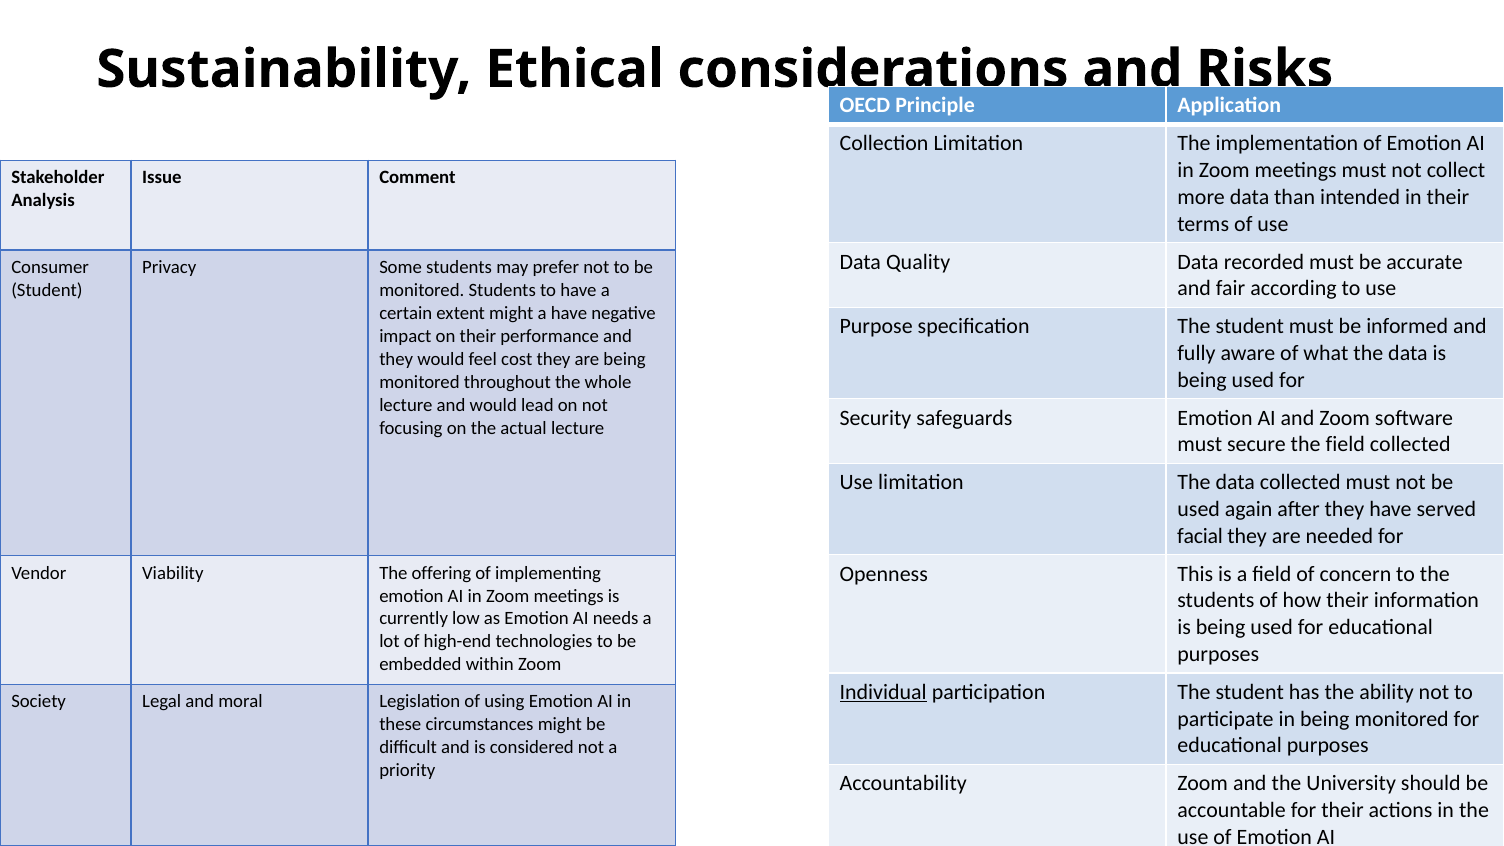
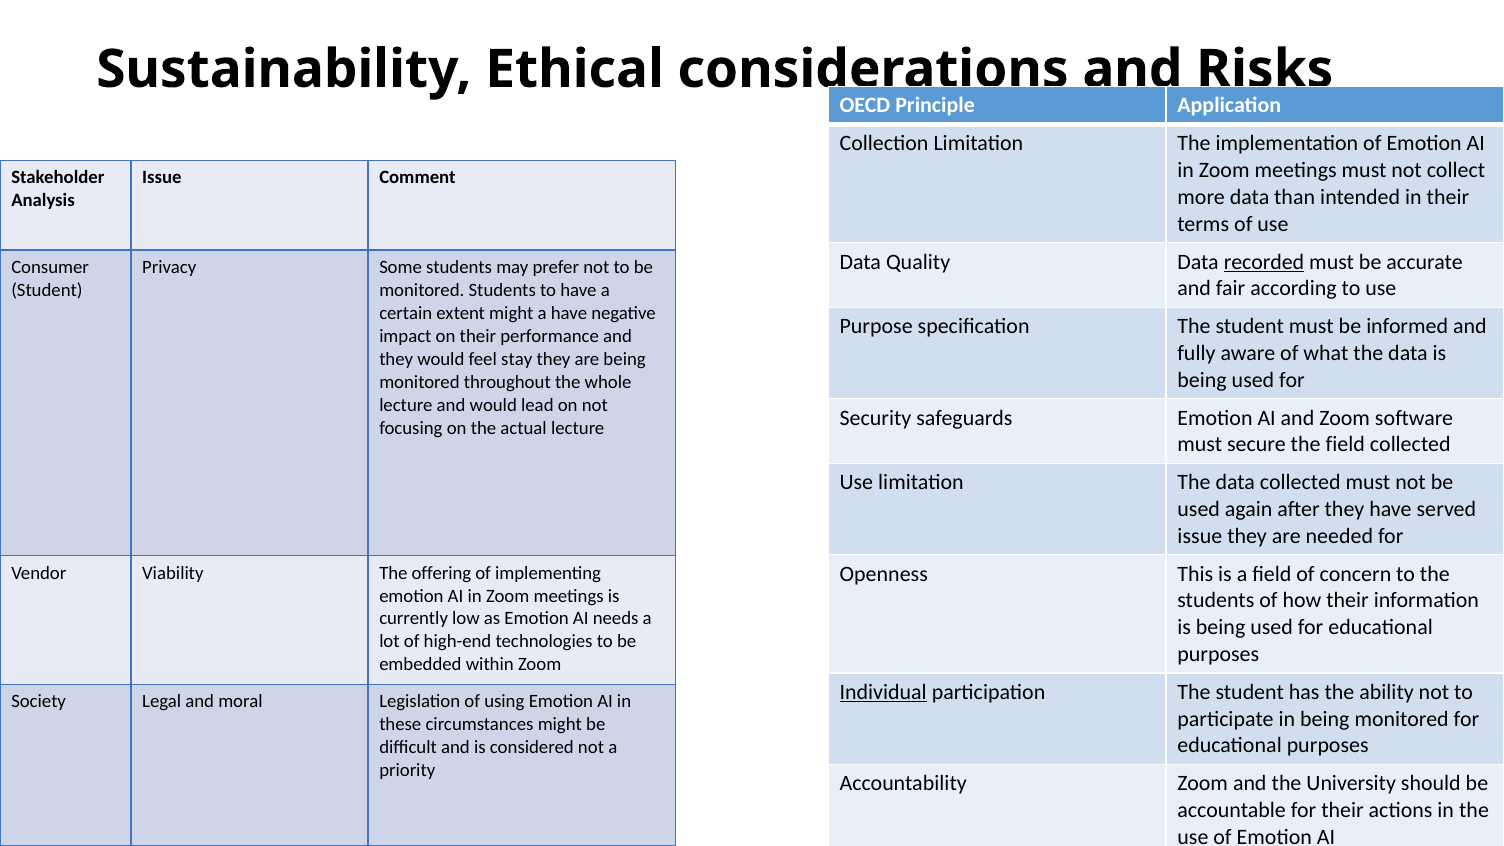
recorded underline: none -> present (1264, 262)
cost: cost -> stay (517, 359)
facial: facial -> issue (1200, 536)
